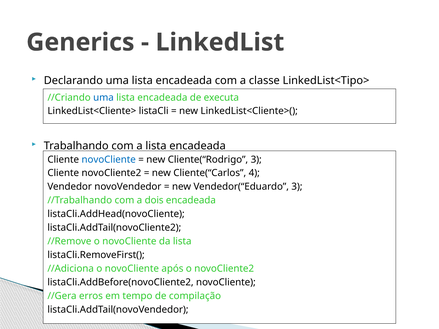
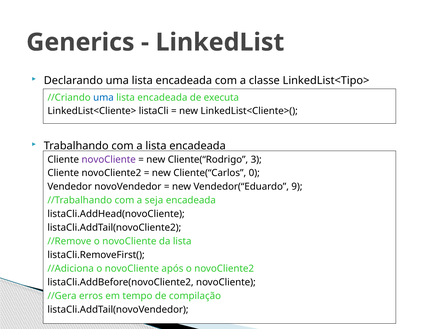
novoCliente colour: blue -> purple (109, 160)
4: 4 -> 0 (254, 173)
Vendedor(“Eduardo 3: 3 -> 9 (297, 187)
dois: dois -> seja (154, 201)
